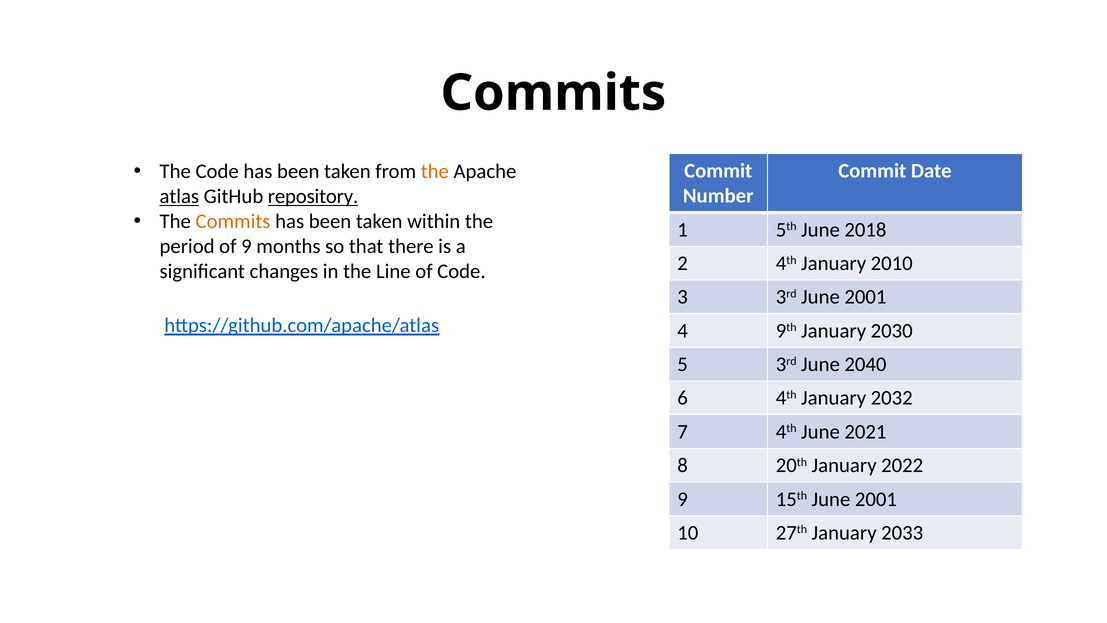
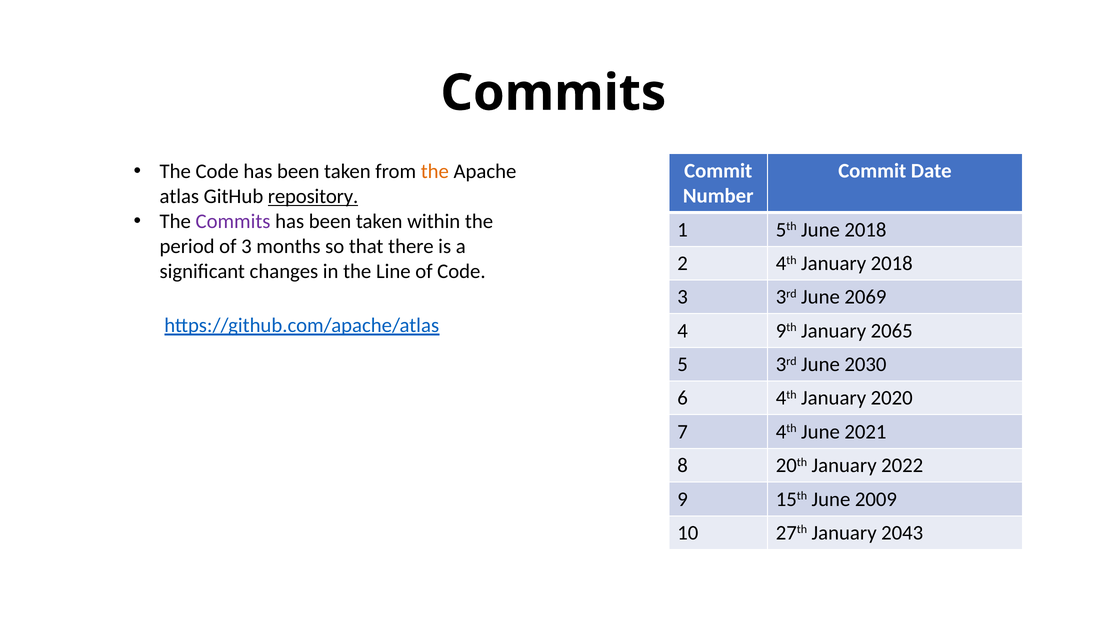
atlas underline: present -> none (179, 196)
Commits colour: orange -> purple (233, 221)
of 9: 9 -> 3 (246, 246)
January 2010: 2010 -> 2018 (892, 263)
3rd June 2001: 2001 -> 2069 (865, 297)
2030: 2030 -> 2065 (892, 331)
2040: 2040 -> 2030 (865, 364)
2032: 2032 -> 2020 (892, 398)
15th June 2001: 2001 -> 2009 (876, 499)
2033: 2033 -> 2043 (902, 533)
